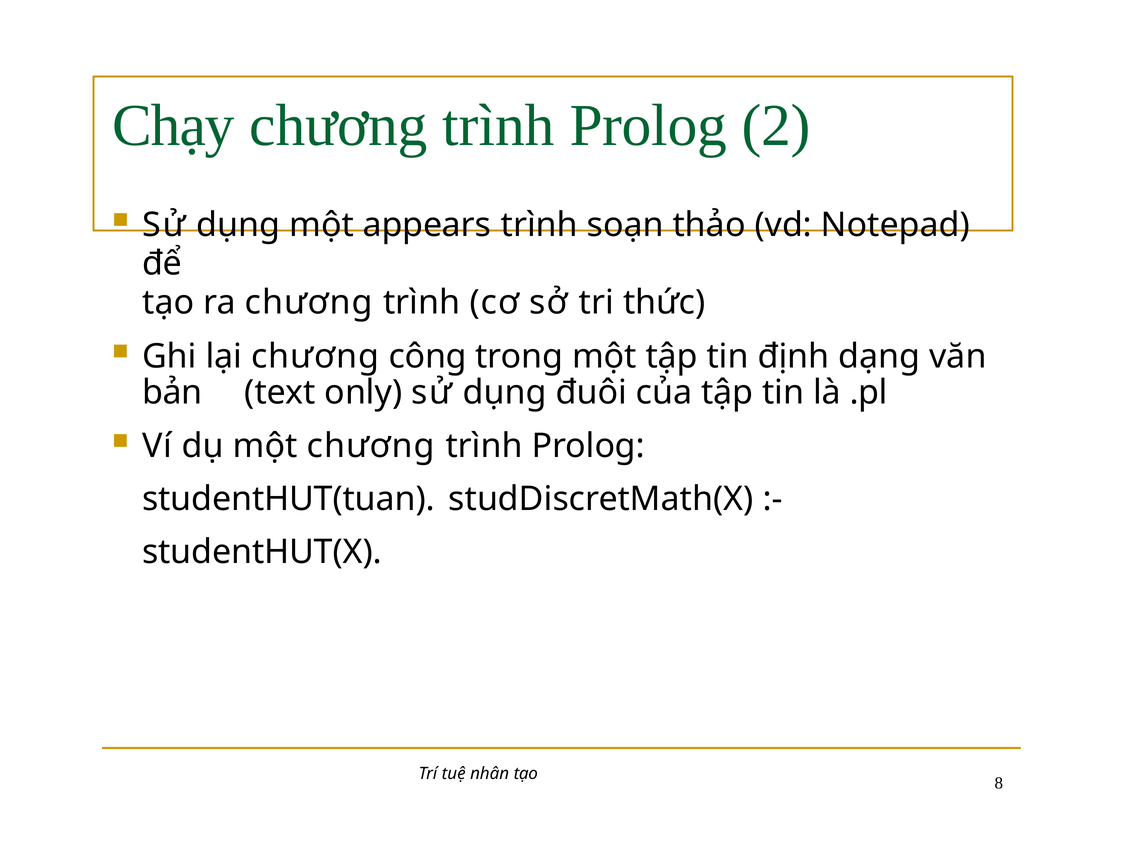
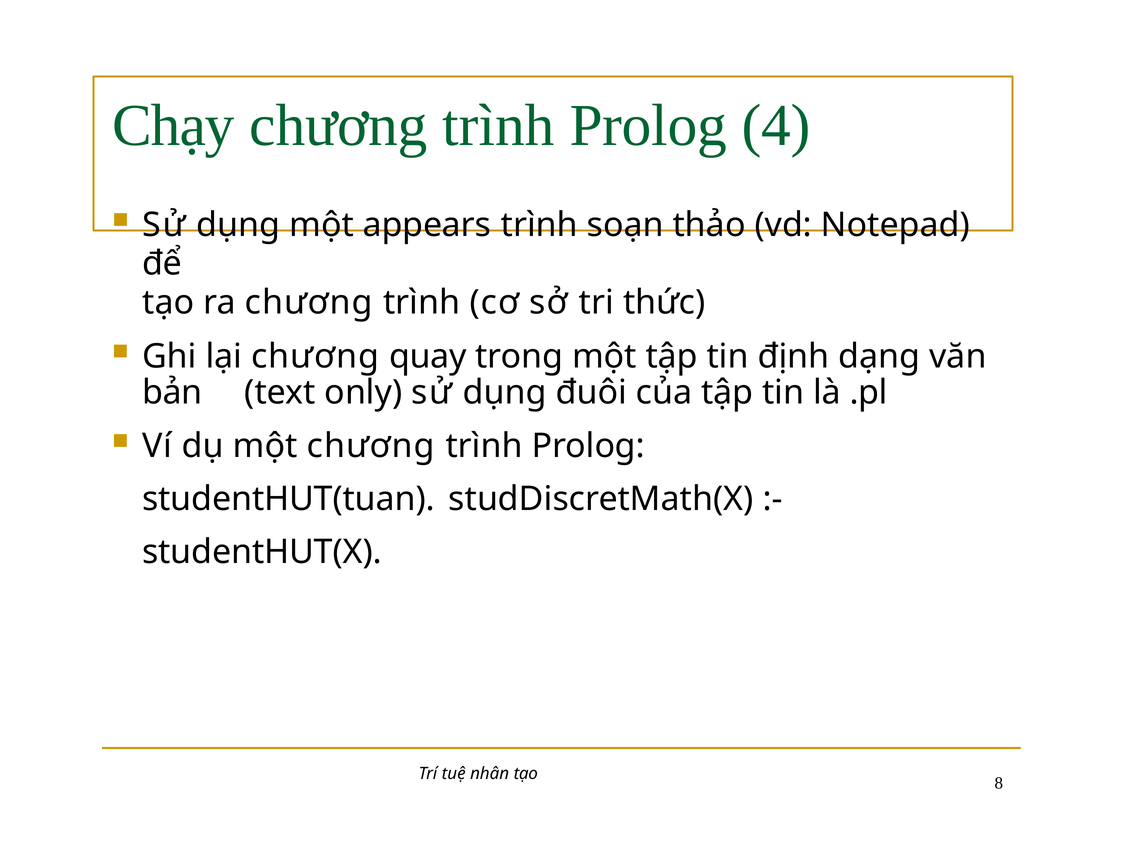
2: 2 -> 4 (776, 126)
công: công -> quay (428, 357)
